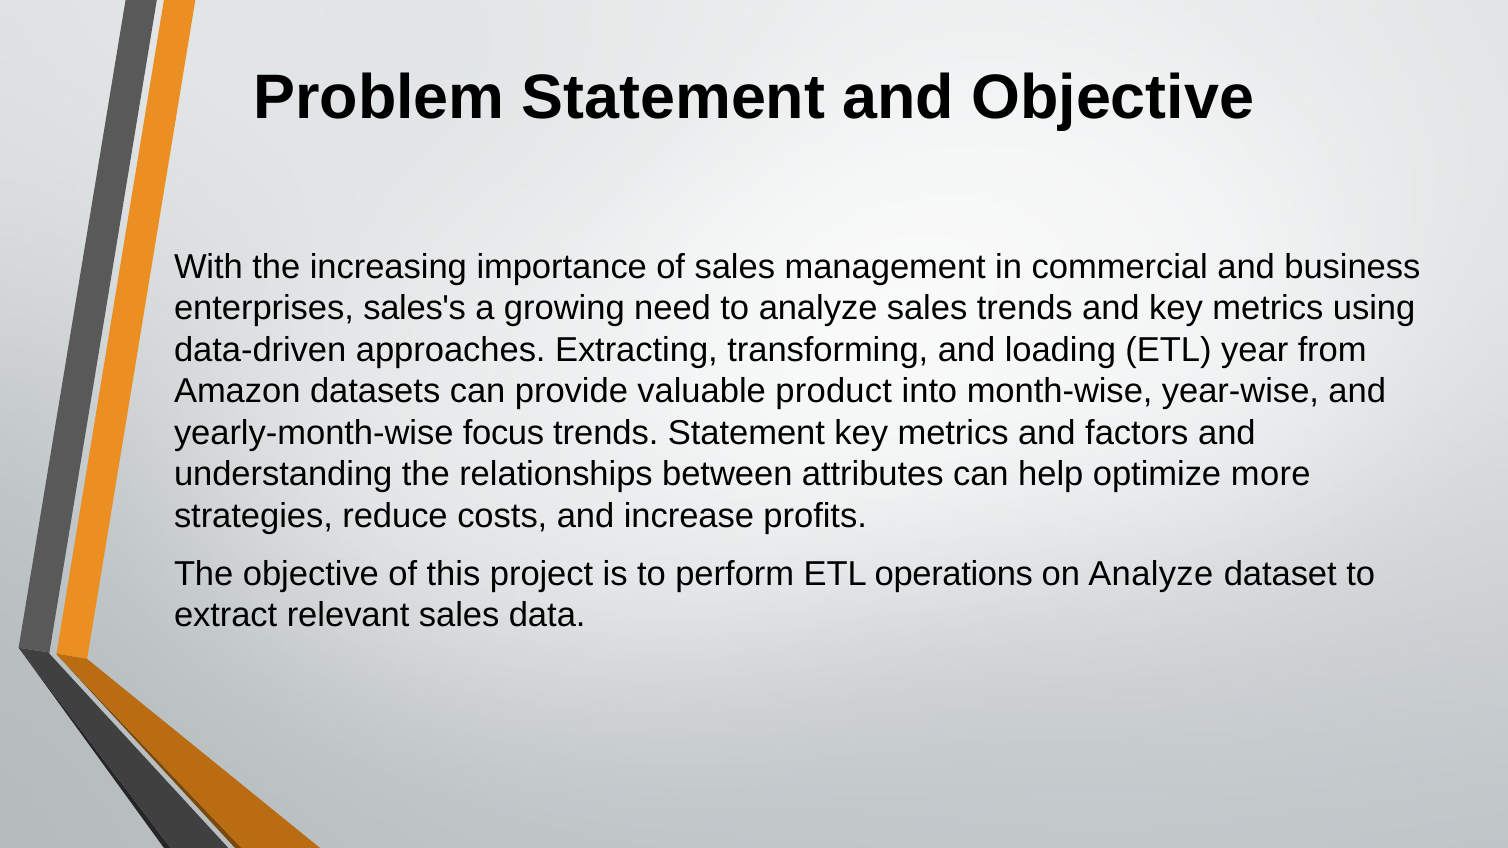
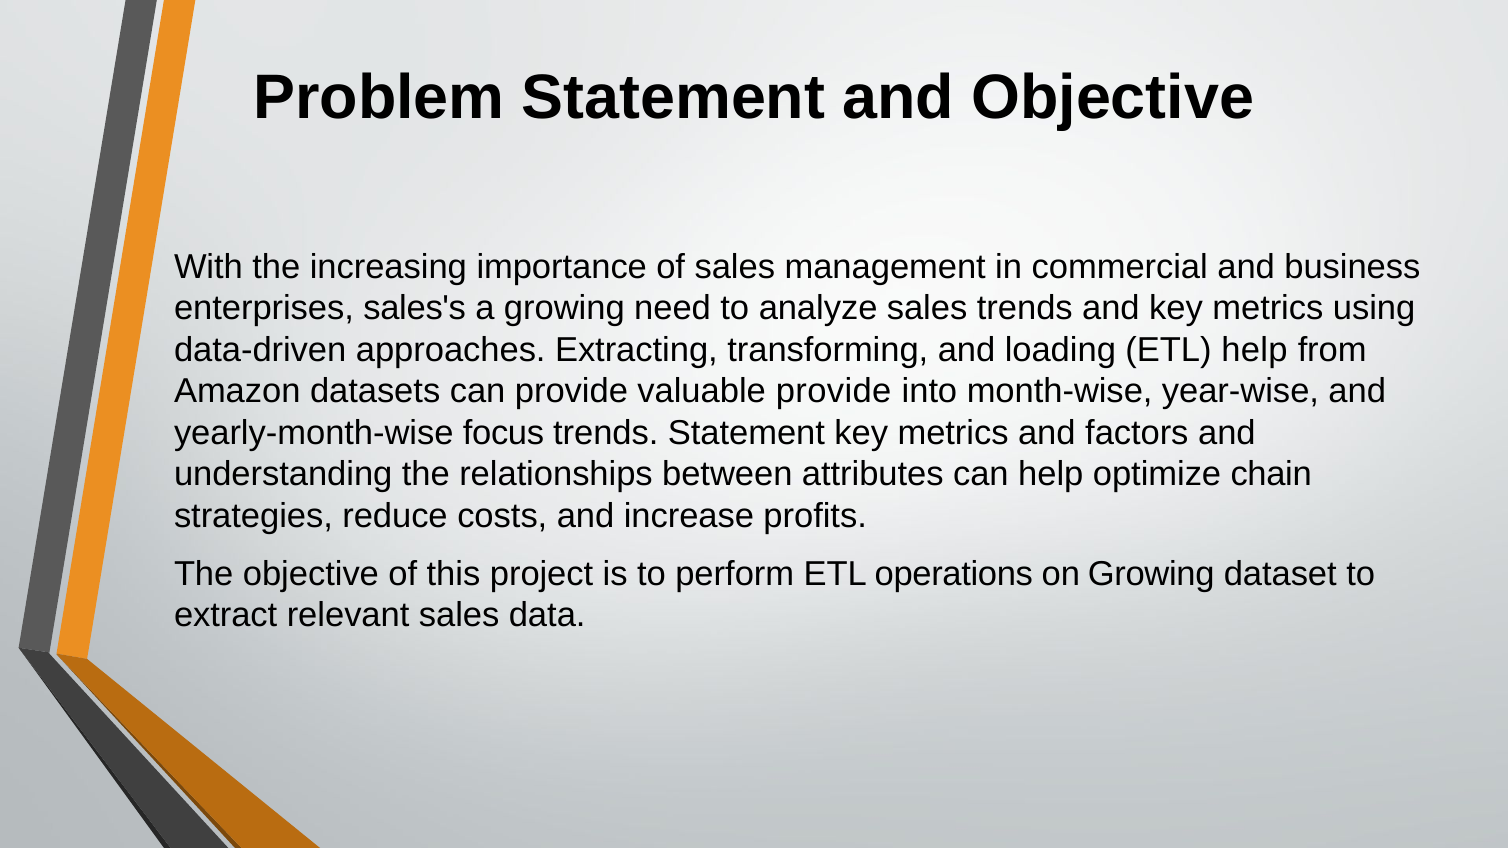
ETL year: year -> help (1255, 350)
valuable product: product -> provide (834, 392)
more: more -> chain (1271, 474)
on Analyze: Analyze -> Growing (1151, 574)
